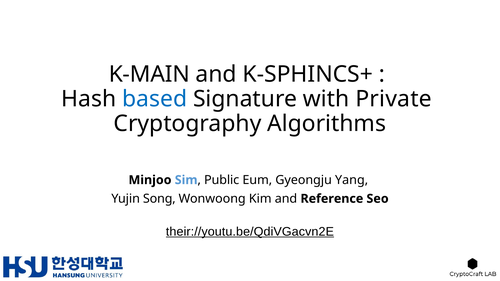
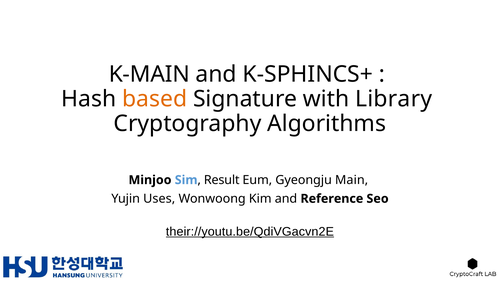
based colour: blue -> orange (155, 99)
Private: Private -> Library (394, 99)
Public: Public -> Result (222, 180)
Yang: Yang -> Main (352, 180)
Song: Song -> Uses (159, 199)
